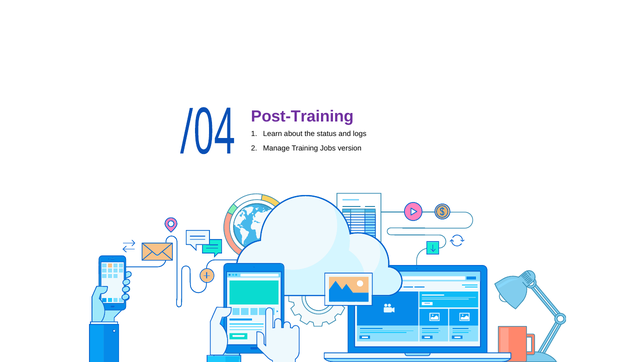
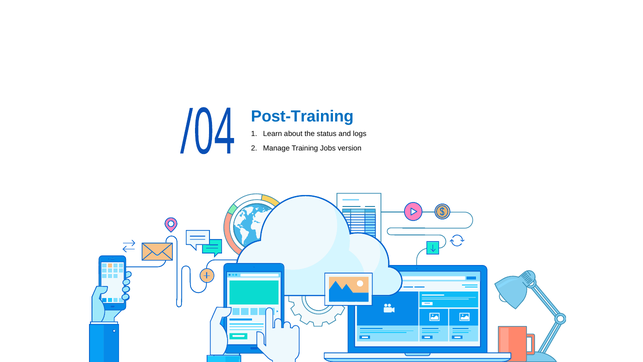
Post-Training colour: purple -> blue (302, 116)
